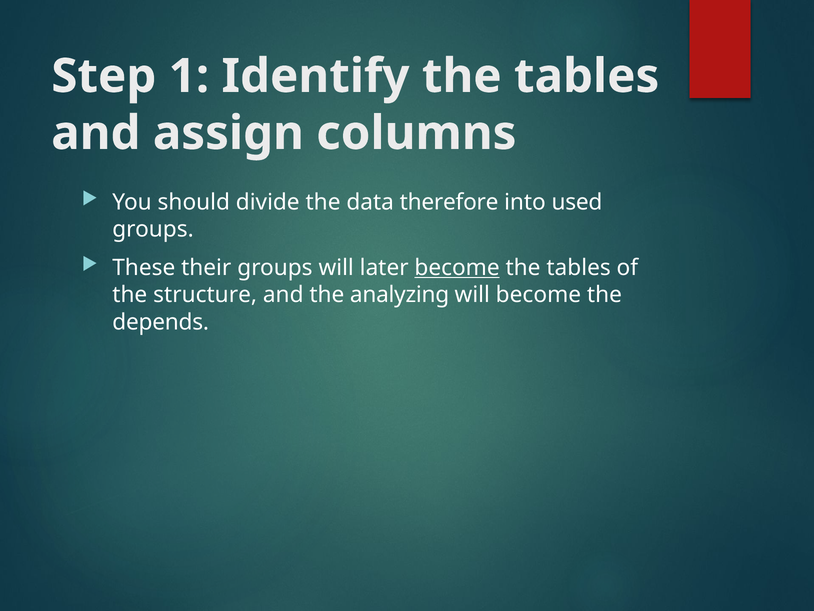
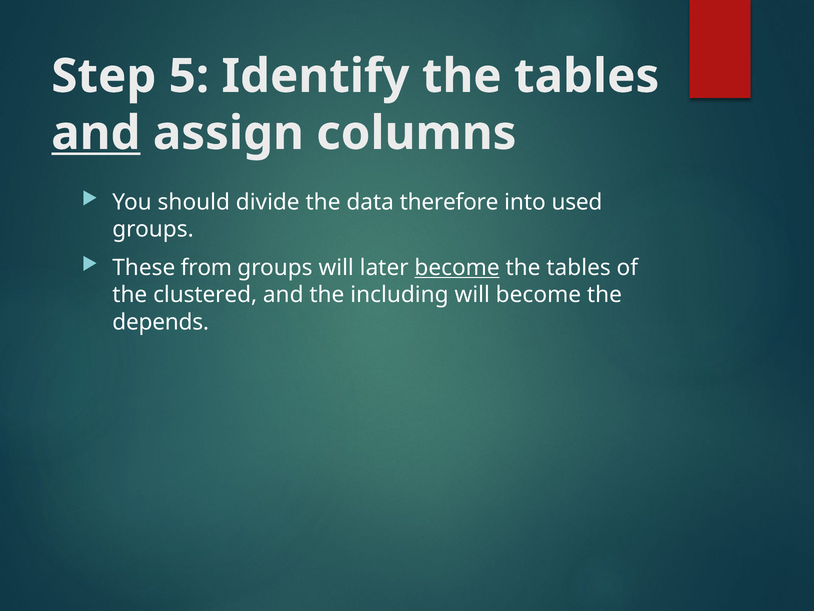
1: 1 -> 5 (189, 76)
and underline: none -> present (96, 133)
their: their -> from (206, 268)
structure: structure -> clustered (205, 295)
analyzing: analyzing -> including (399, 295)
